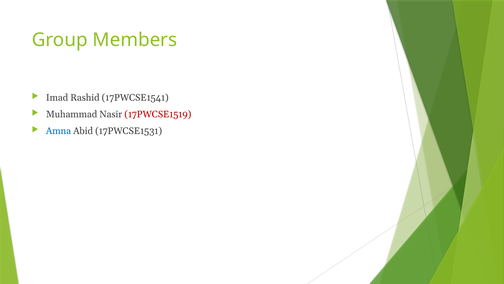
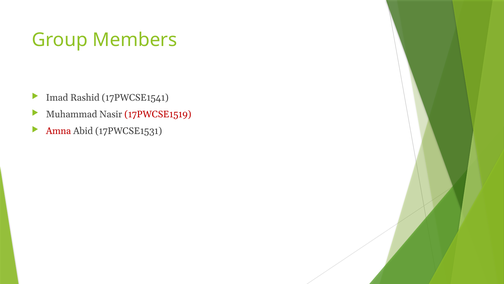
Amna colour: blue -> red (58, 131)
